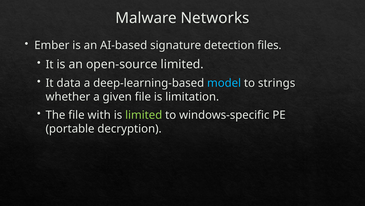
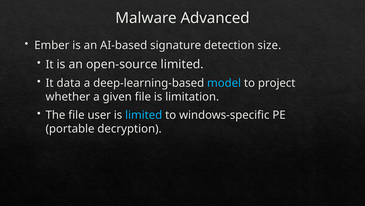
Networks: Networks -> Advanced (215, 18)
files: files -> size (269, 45)
strings: strings -> project (277, 83)
with: with -> user (99, 115)
limited colour: light green -> light blue (144, 115)
